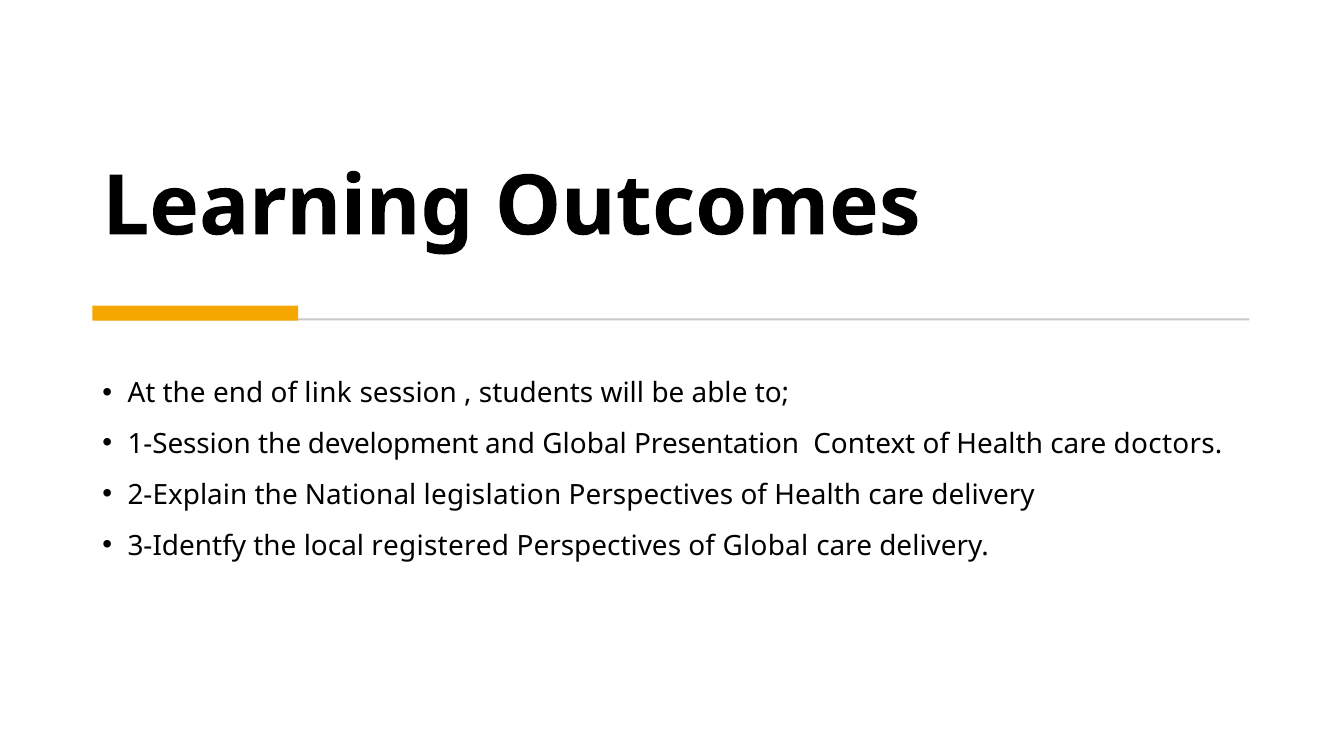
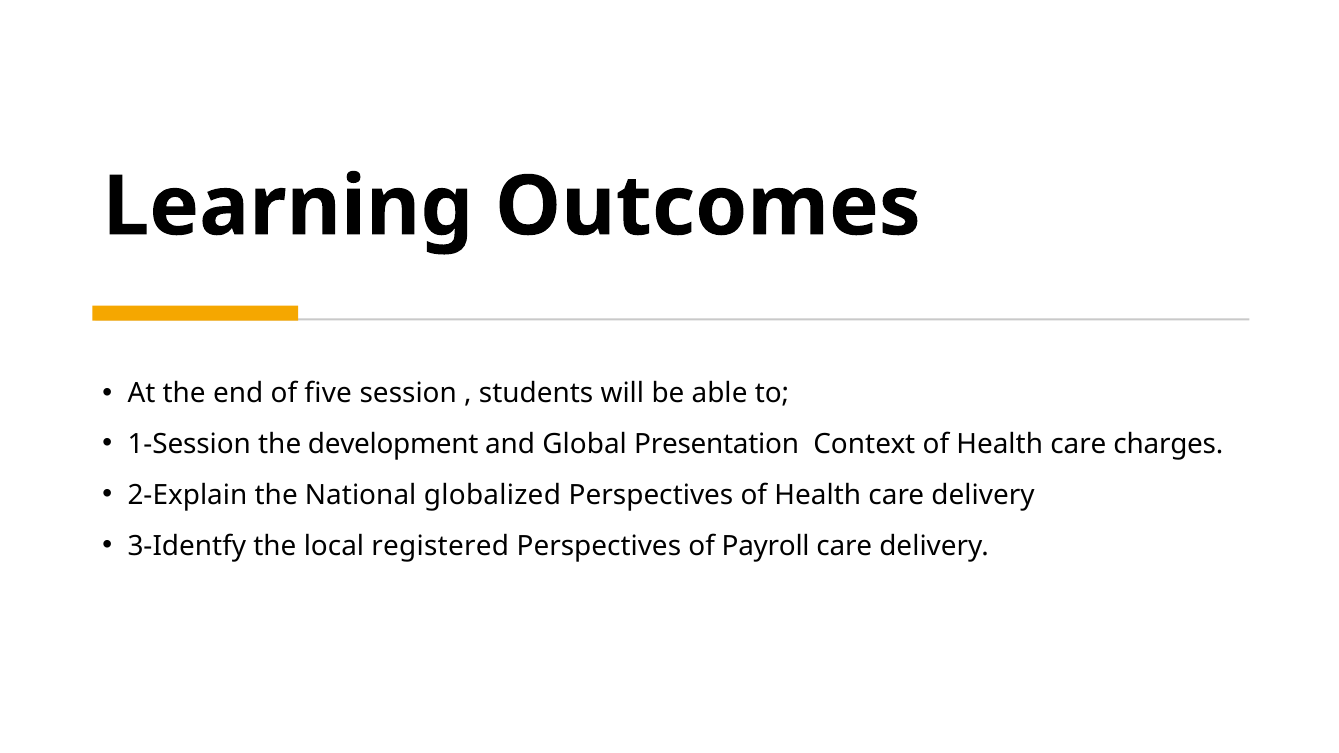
link: link -> five (328, 394)
doctors: doctors -> charges (1168, 444)
legislation: legislation -> globalized (492, 495)
of Global: Global -> Payroll (766, 546)
